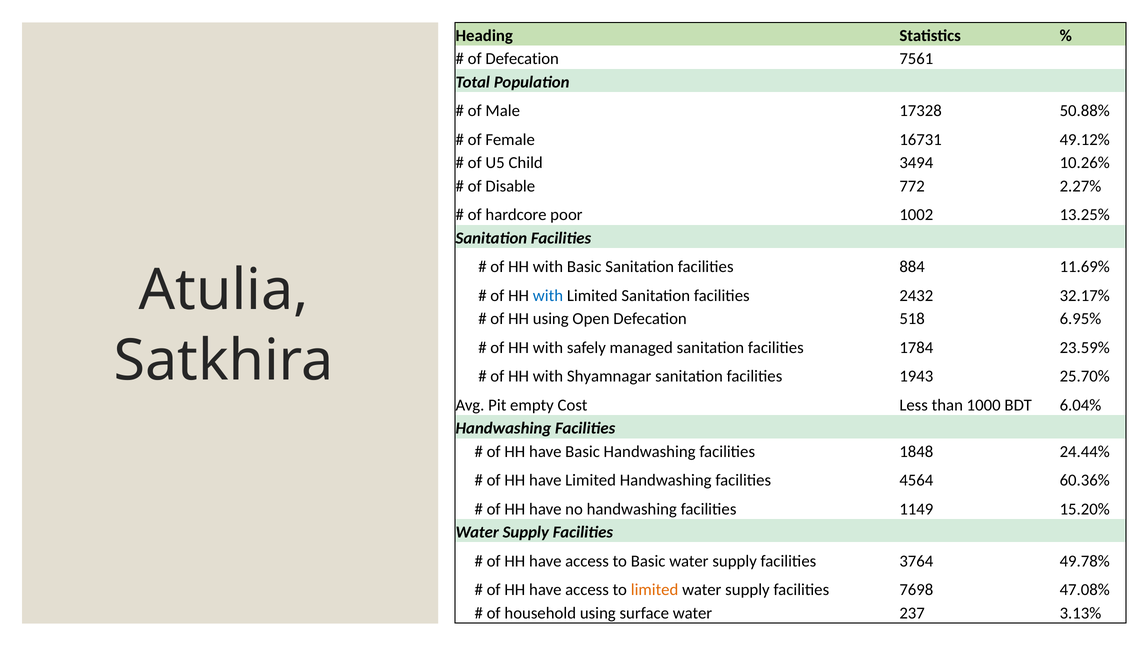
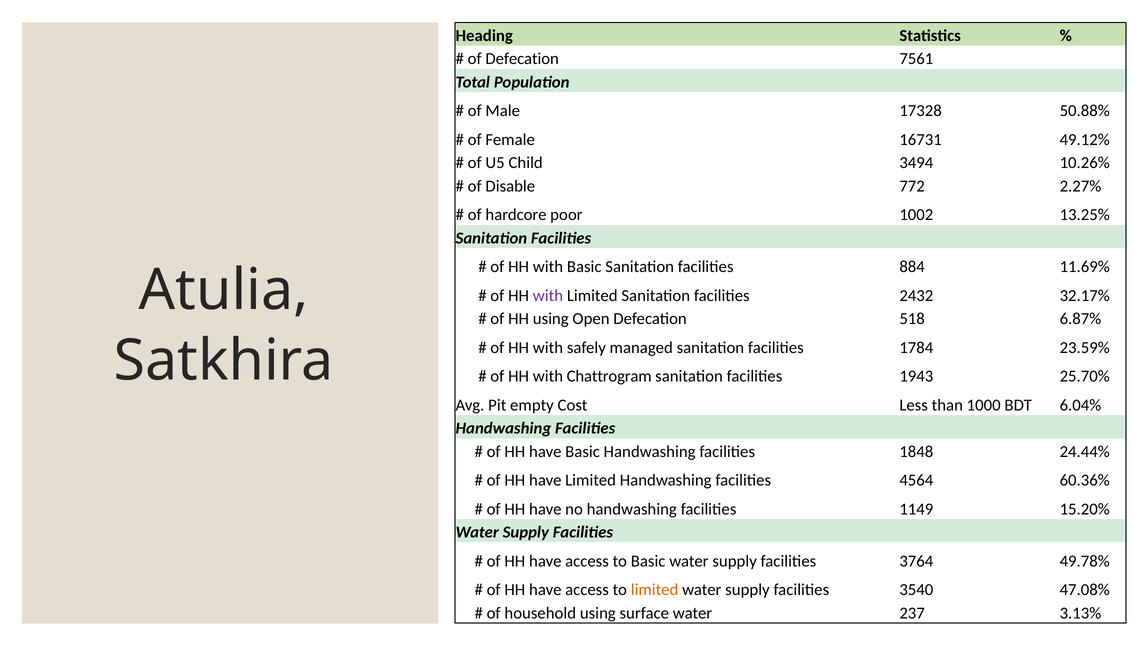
with colour: blue -> purple (548, 295)
6.95%: 6.95% -> 6.87% (1080, 319)
Shyamnagar: Shyamnagar -> Chattrogram (609, 376)
7698: 7698 -> 3540 (916, 590)
